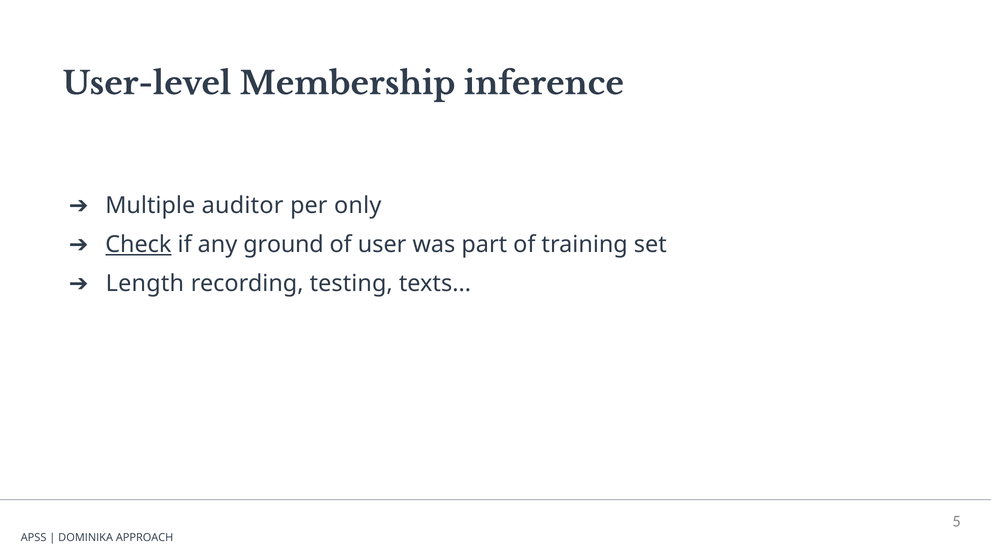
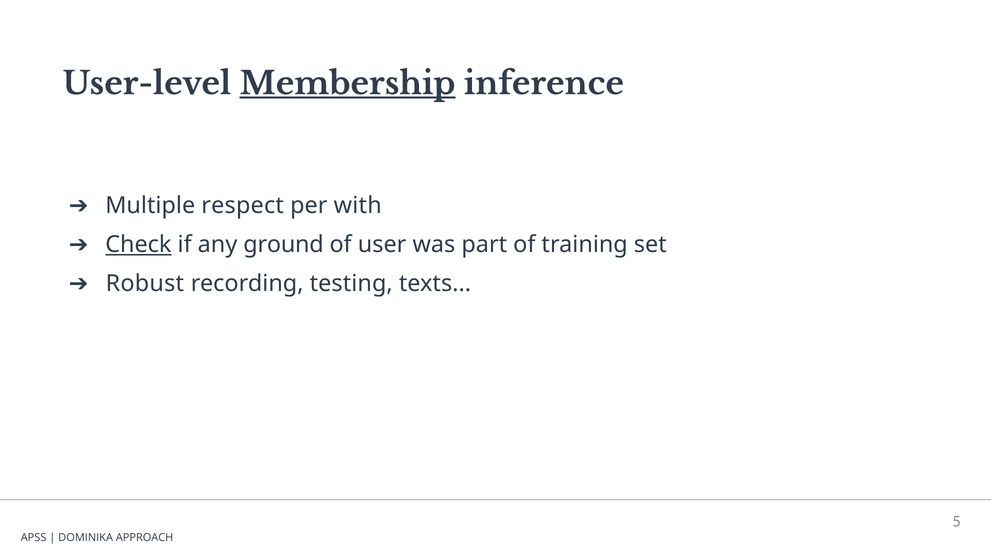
Membership underline: none -> present (347, 84)
auditor: auditor -> respect (243, 206)
only: only -> with (358, 206)
Length: Length -> Robust (145, 284)
